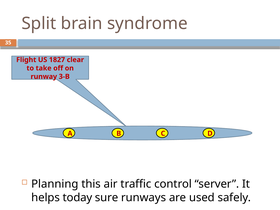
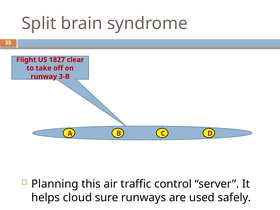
today: today -> cloud (77, 197)
